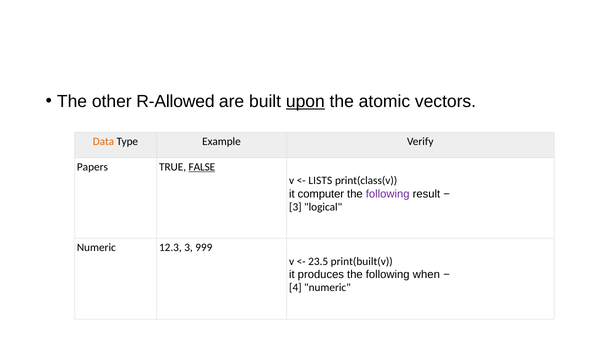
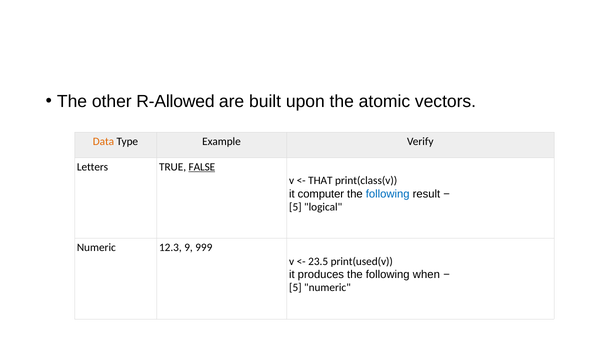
upon underline: present -> none (305, 101)
Papers: Papers -> Letters (93, 167)
LISTS: LISTS -> THAT (320, 181)
following colour: purple -> blue (388, 194)
3: 3 -> 5 (295, 207)
12.3 3: 3 -> 9 (189, 248)
print(built(v: print(built(v -> print(used(v (362, 262)
4: 4 -> 5 (295, 288)
